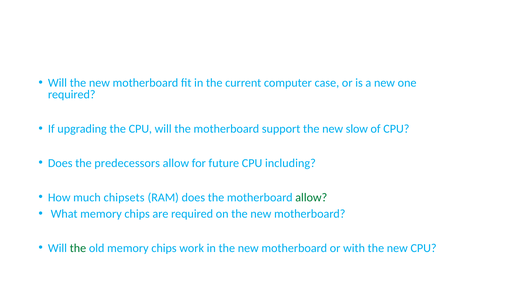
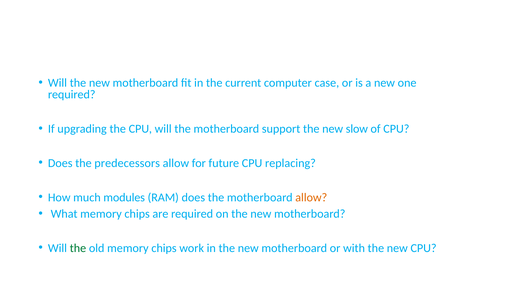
including: including -> replacing (290, 163)
chipsets: chipsets -> modules (124, 197)
allow colour: green -> orange (311, 197)
